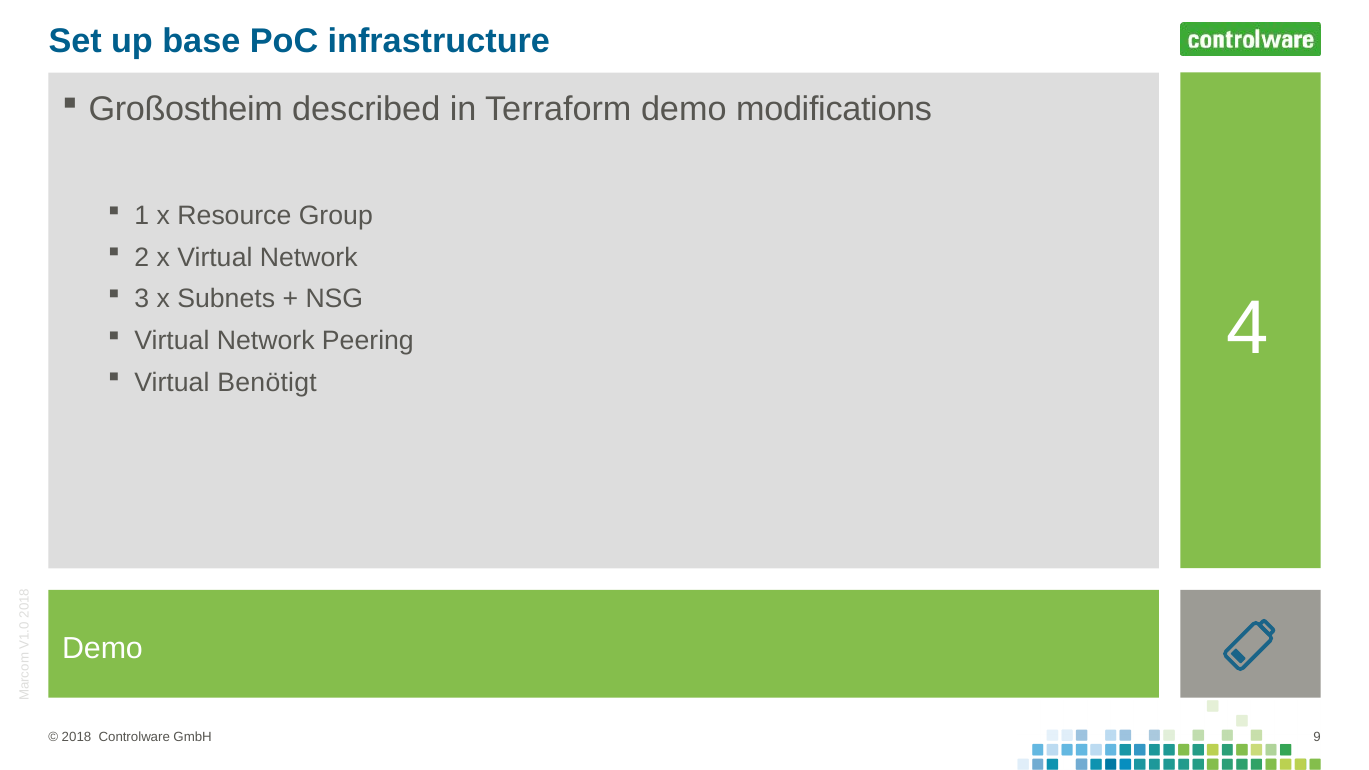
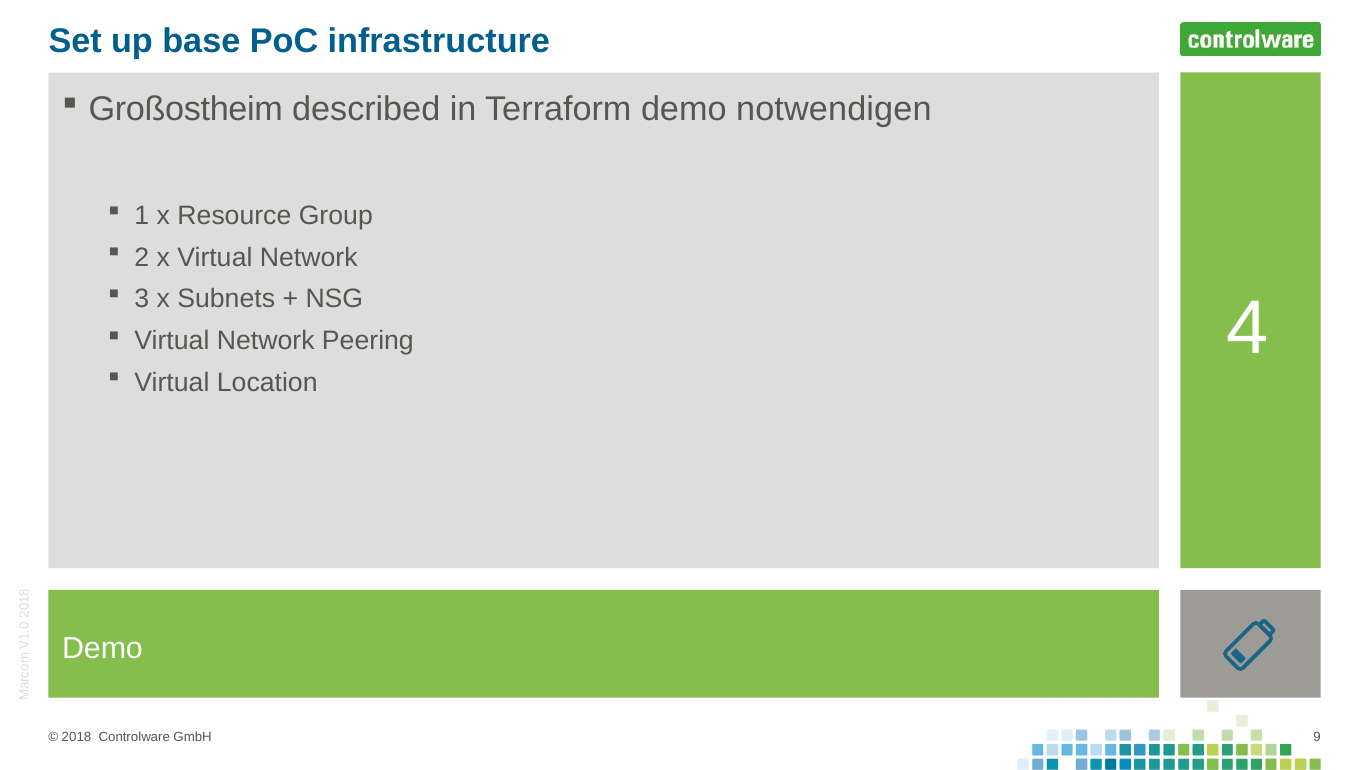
modifications: modifications -> notwendigen (834, 109)
Benötigt: Benötigt -> Location (267, 382)
